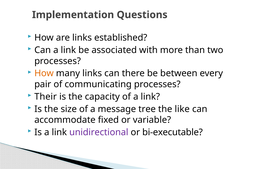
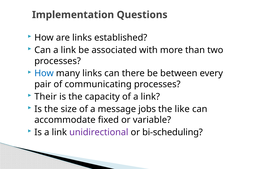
How colour: orange -> blue (44, 73)
tree: tree -> jobs (147, 109)
bi-executable: bi-executable -> bi-scheduling (173, 132)
